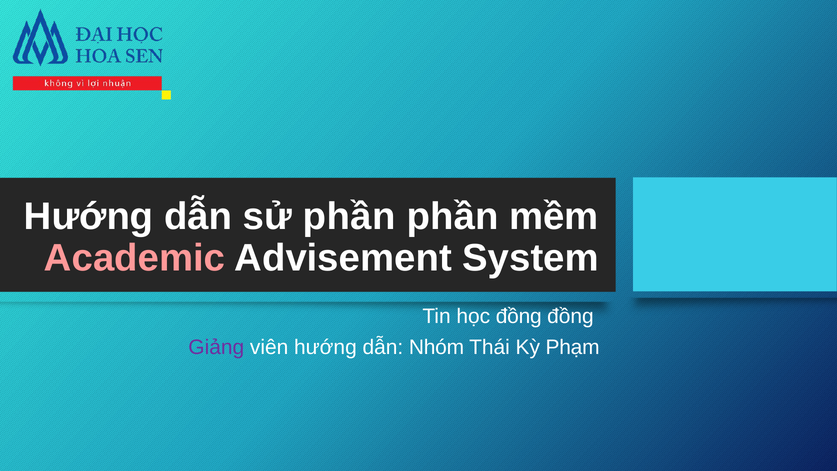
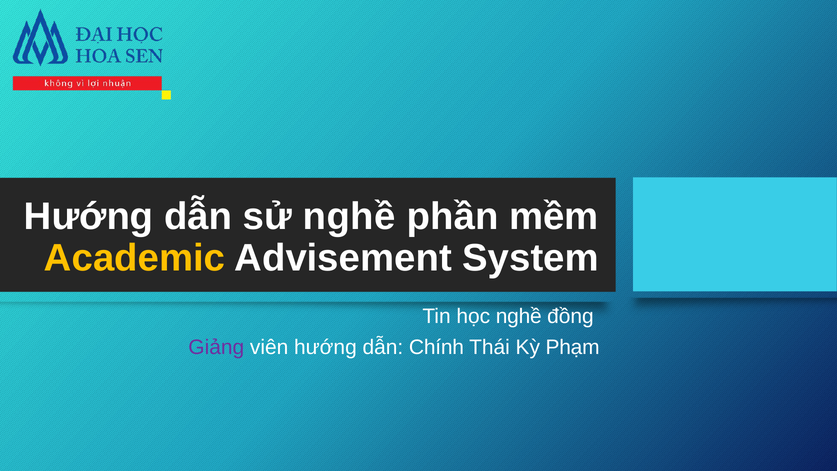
sử phần: phần -> nghề (349, 216)
Academic colour: pink -> yellow (135, 258)
học đồng: đồng -> nghề (519, 316)
Nhóm: Nhóm -> Chính (436, 347)
